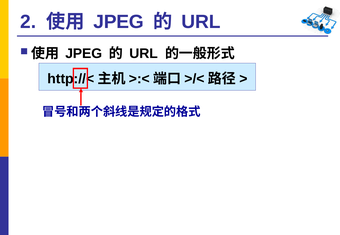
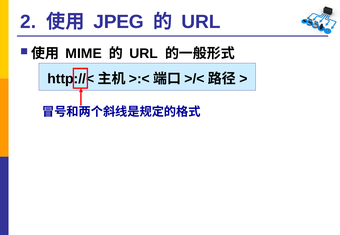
JPEG: JPEG -> MIME (84, 54)
